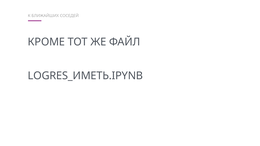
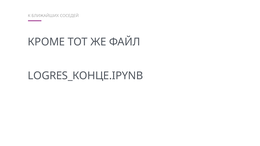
LOGRES_ИМЕТЬ.IPYNB: LOGRES_ИМЕТЬ.IPYNB -> LOGRES_КОНЦЕ.IPYNB (85, 76)
